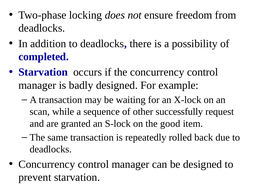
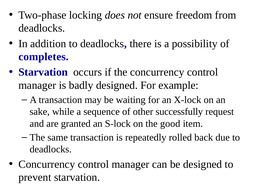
completed: completed -> completes (44, 57)
scan: scan -> sake (40, 112)
